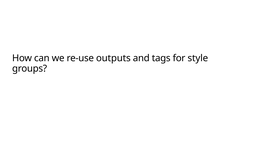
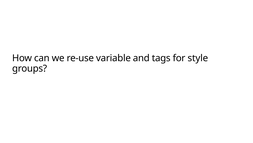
outputs: outputs -> variable (113, 58)
